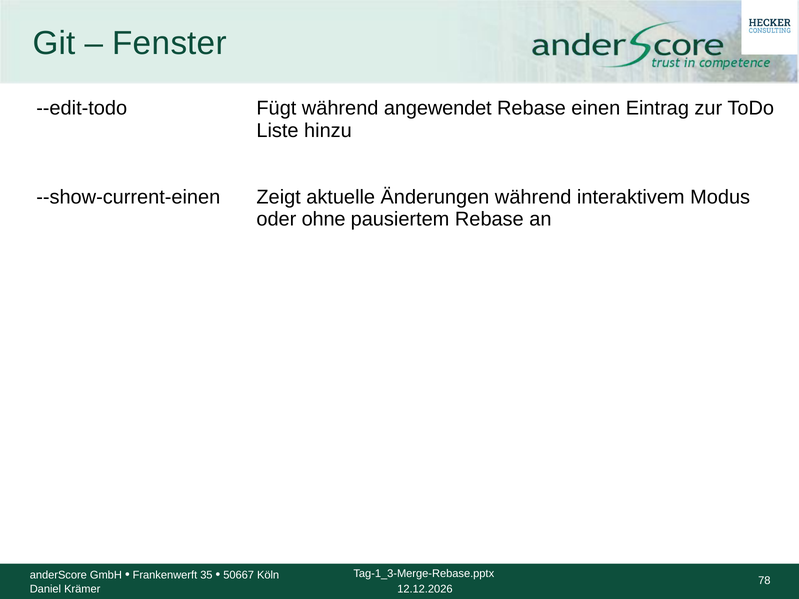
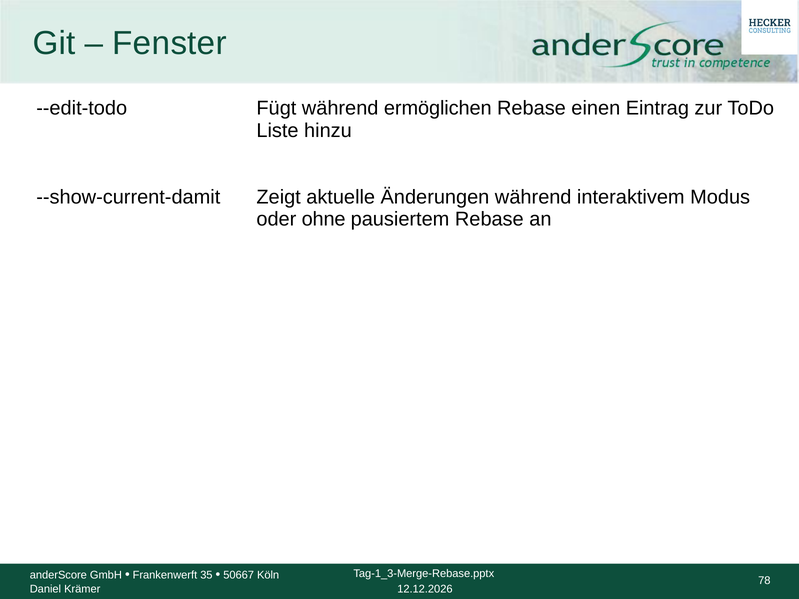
angewendet: angewendet -> ermöglichen (438, 108)
--show-current-einen: --show-current-einen -> --show-current-damit (128, 197)
